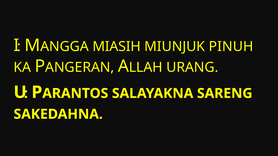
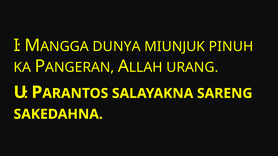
MIASIH: MIASIH -> DUNYA (117, 47)
